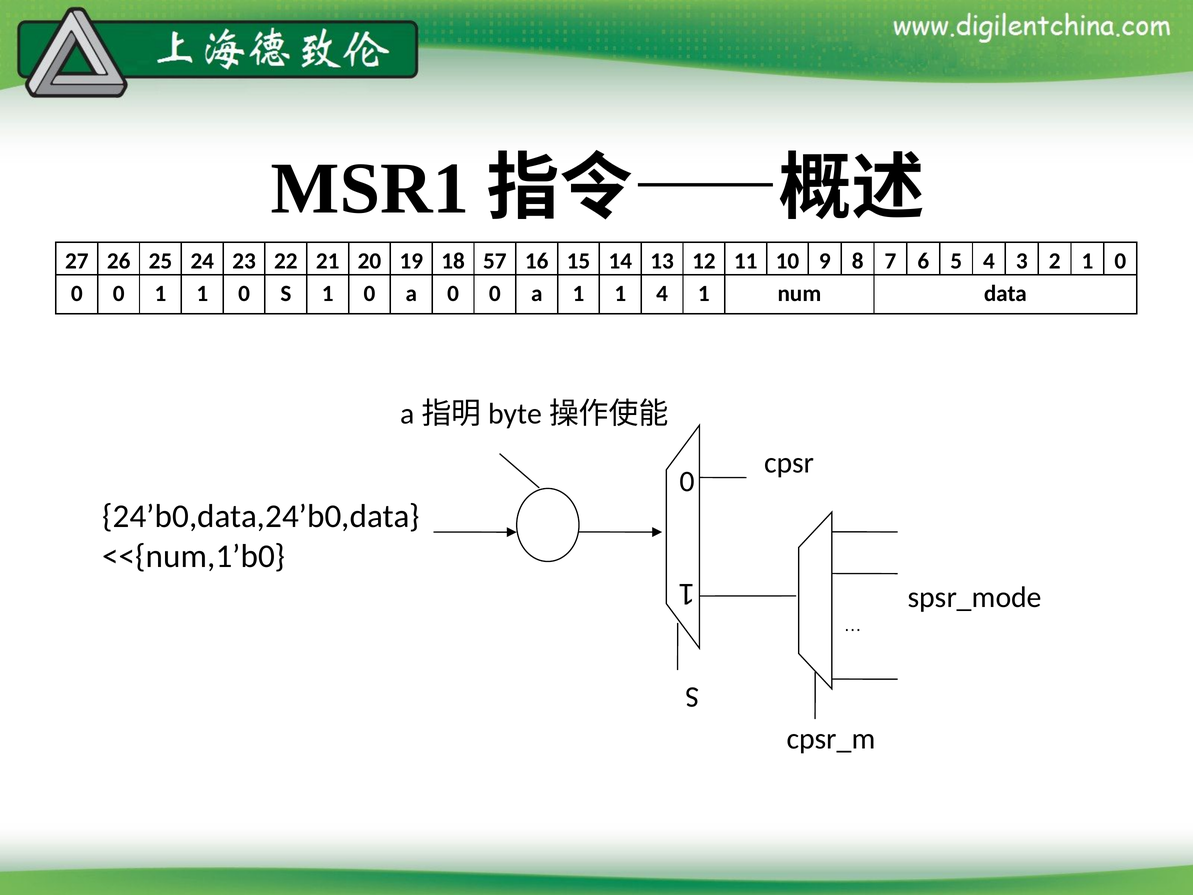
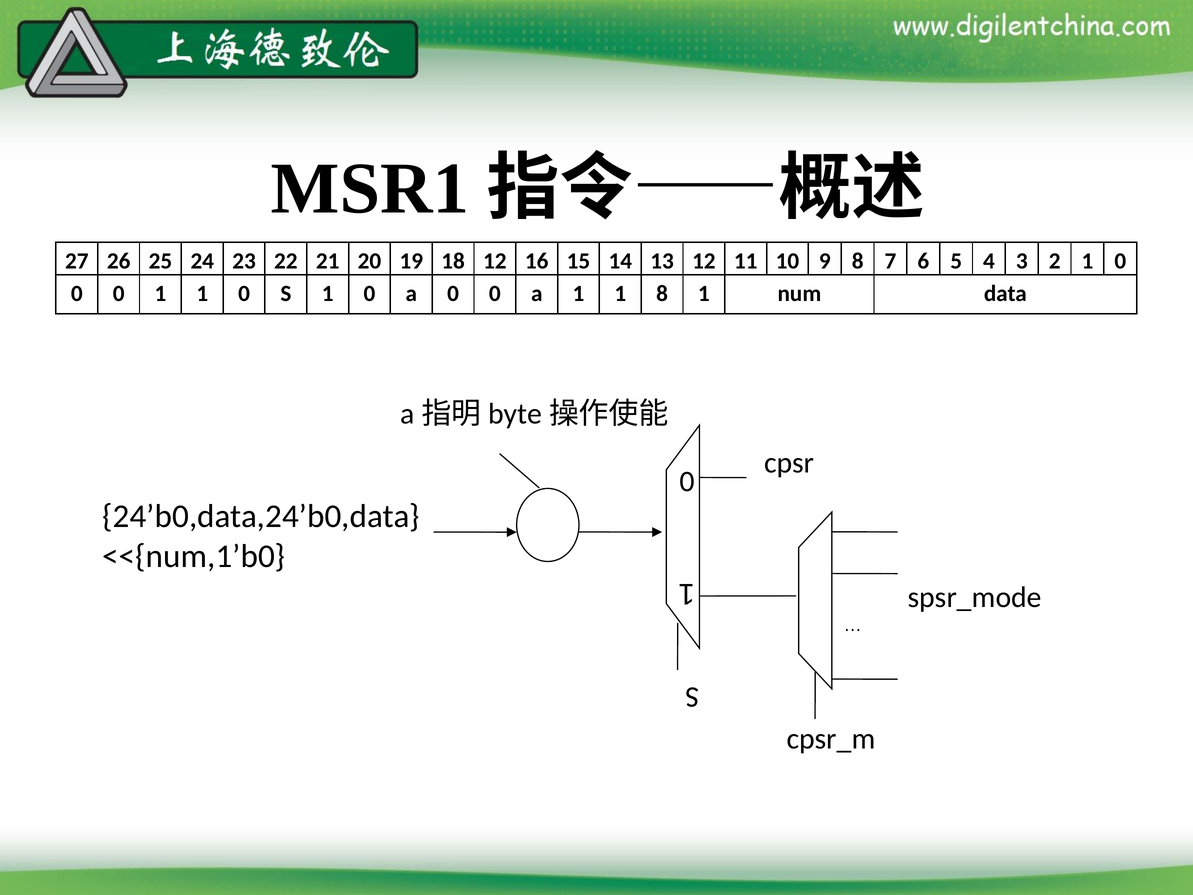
18 57: 57 -> 12 (495, 261)
1 4: 4 -> 8 (662, 293)
